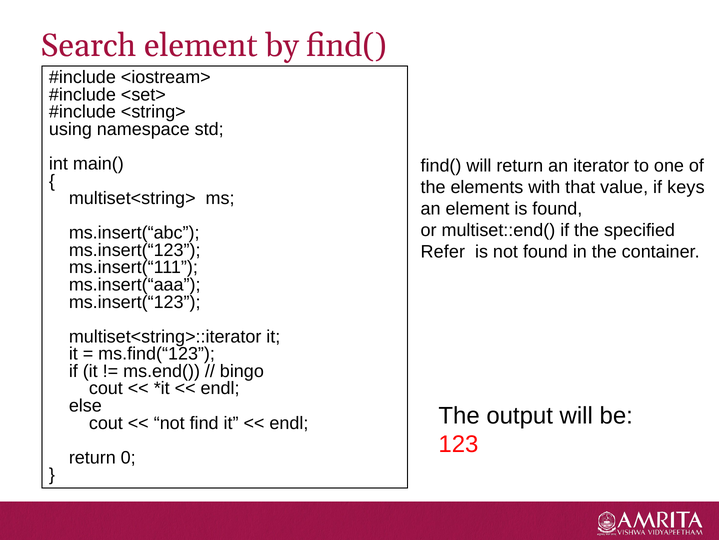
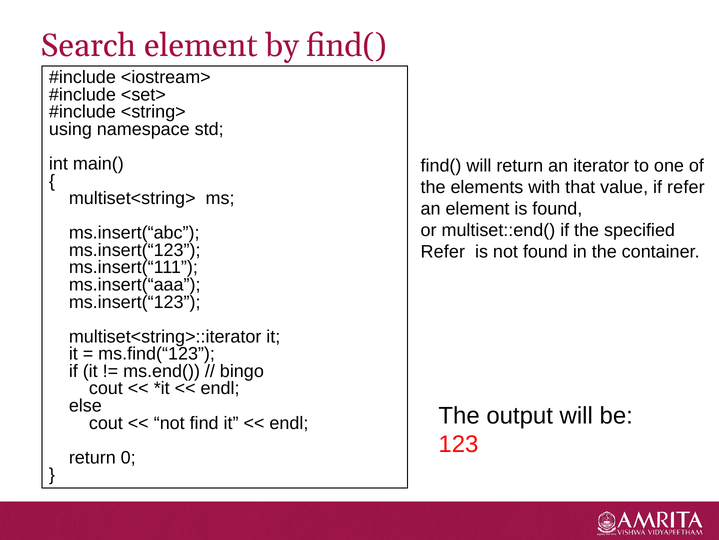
if keys: keys -> refer (686, 187)
